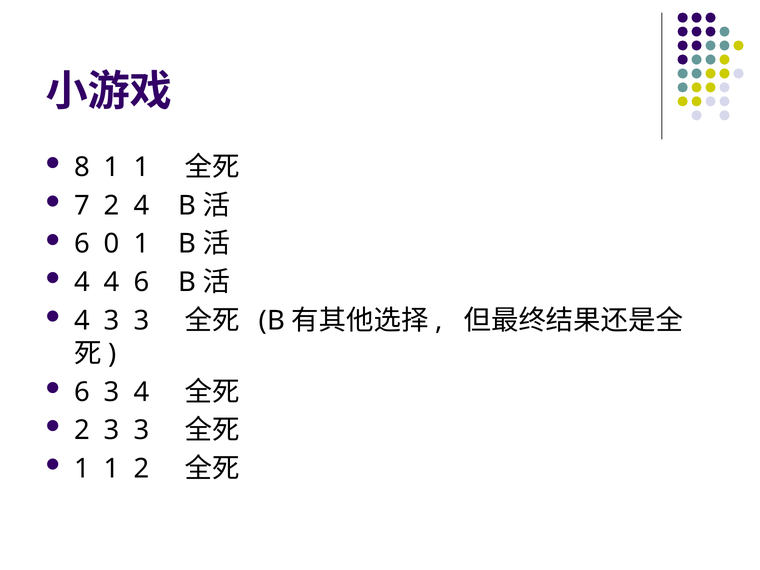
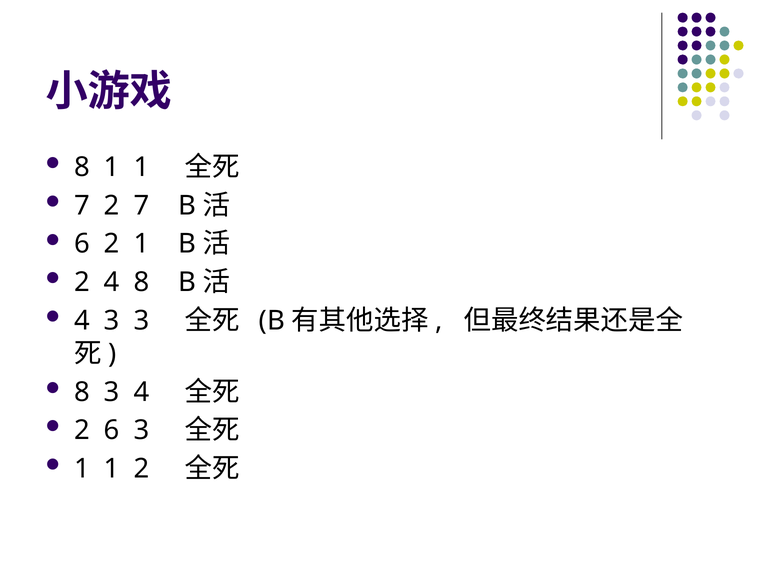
2 4: 4 -> 7 (142, 206)
6 0: 0 -> 2 (112, 244)
4: 4 -> 2 (82, 282)
4 6: 6 -> 8 (142, 282)
6: 6 -> 8 (82, 392)
2 3: 3 -> 6 (112, 430)
